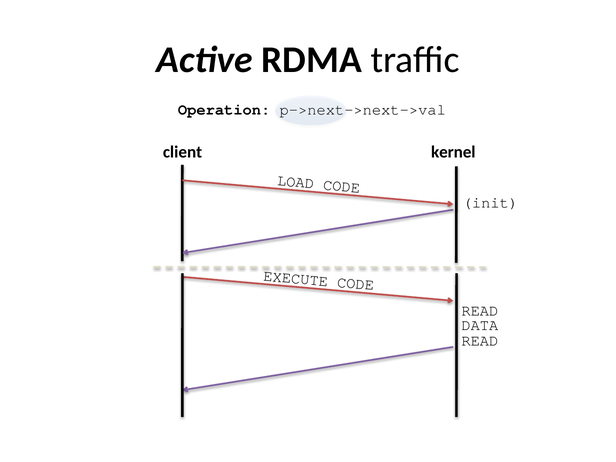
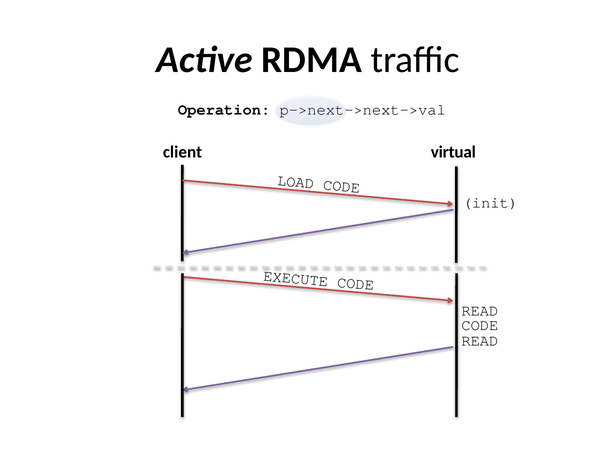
kernel: kernel -> virtual (453, 152)
DATA: DATA -> CODE (480, 325)
